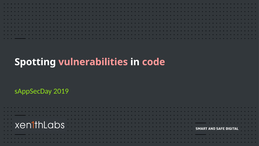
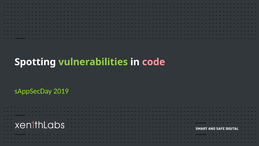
vulnerabilities colour: pink -> light green (93, 62)
